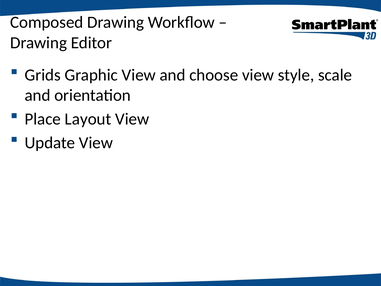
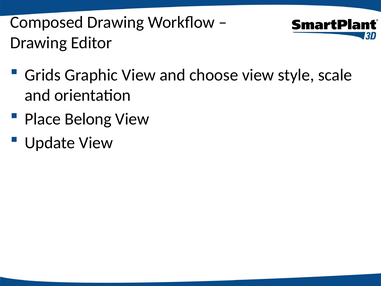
Layout: Layout -> Belong (88, 119)
